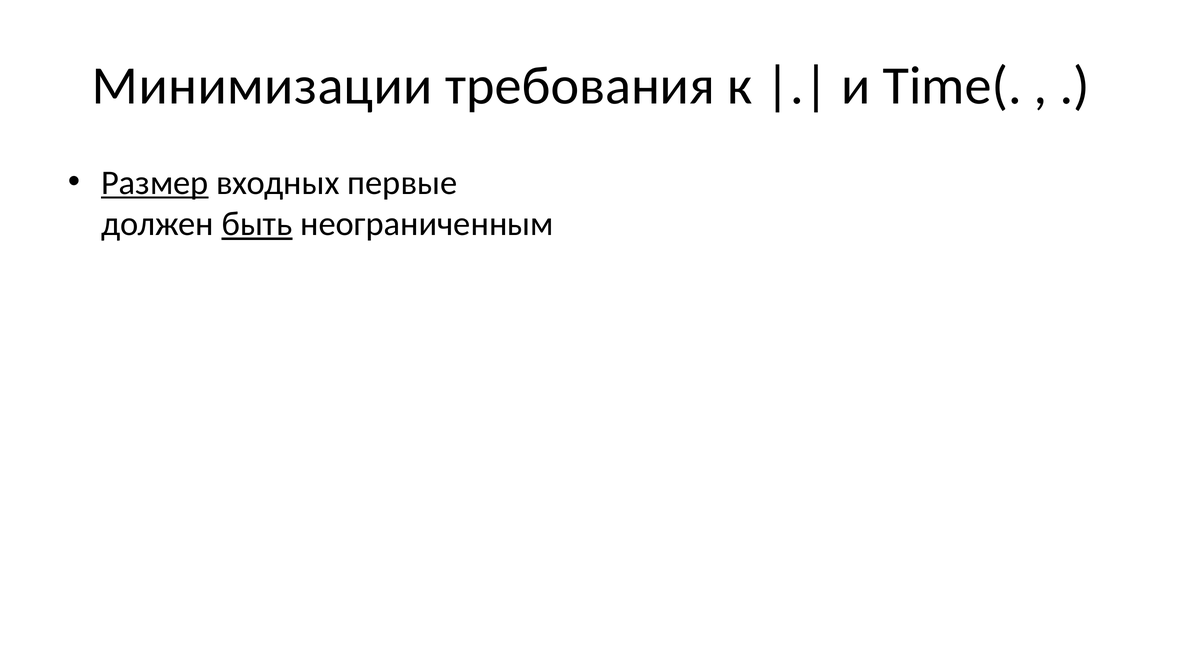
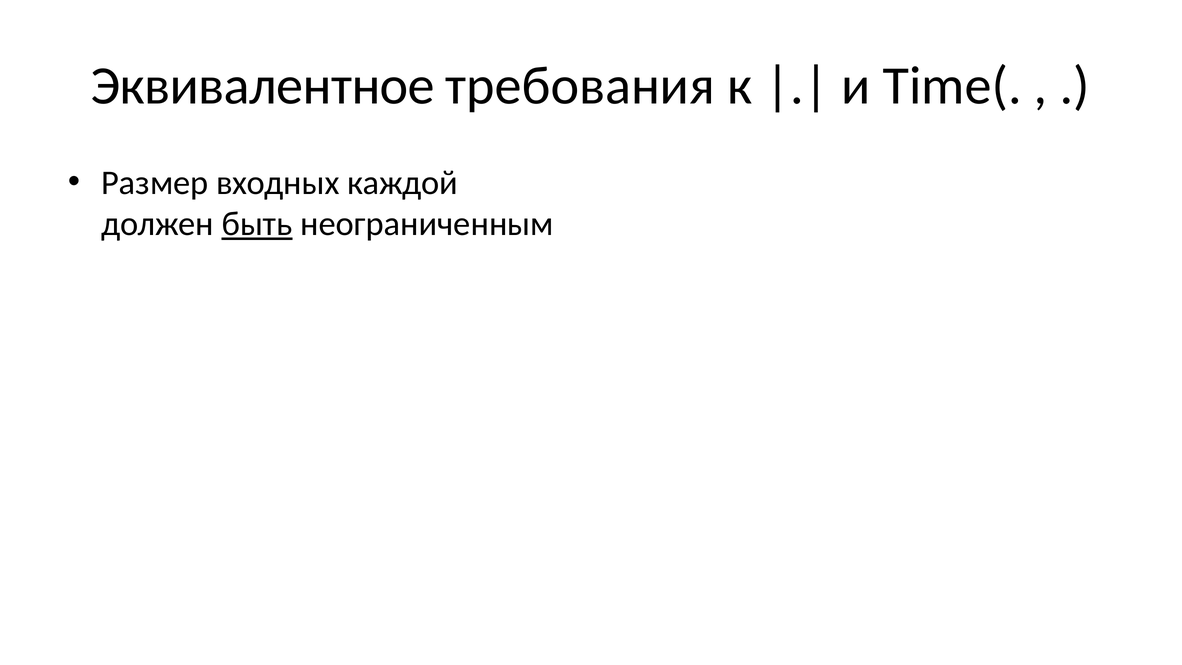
Минимизации: Минимизации -> Эквивалентное (263, 86)
Размер underline: present -> none (155, 183)
первые: первые -> каждой (403, 183)
